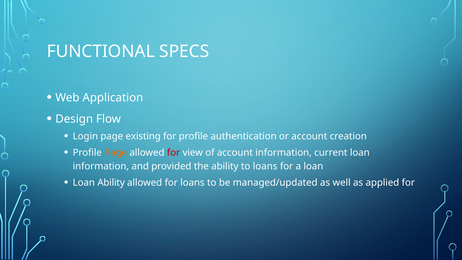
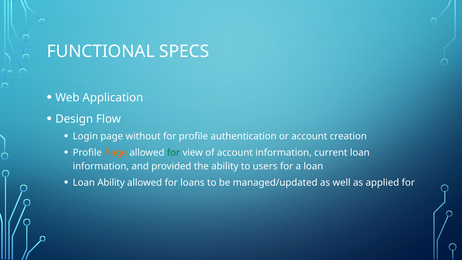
existing: existing -> without (143, 136)
for colour: red -> green (174, 152)
to loans: loans -> users (265, 166)
